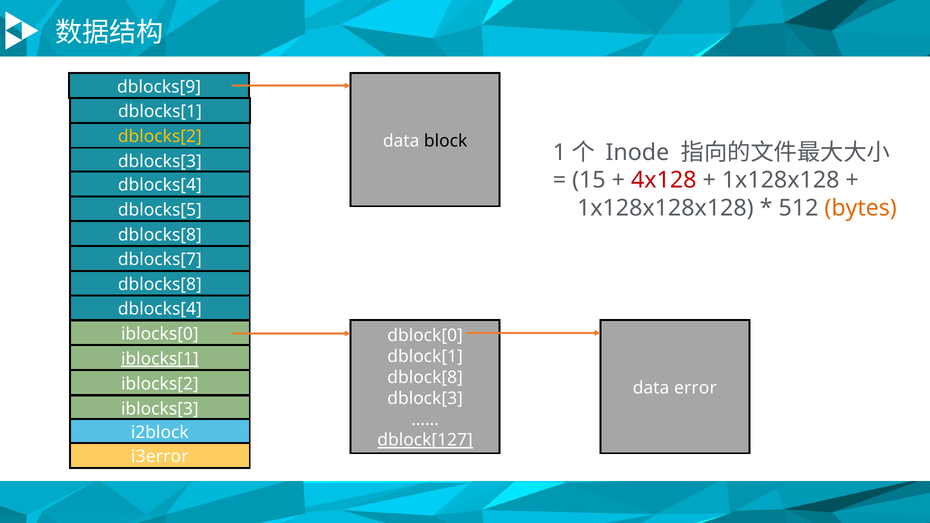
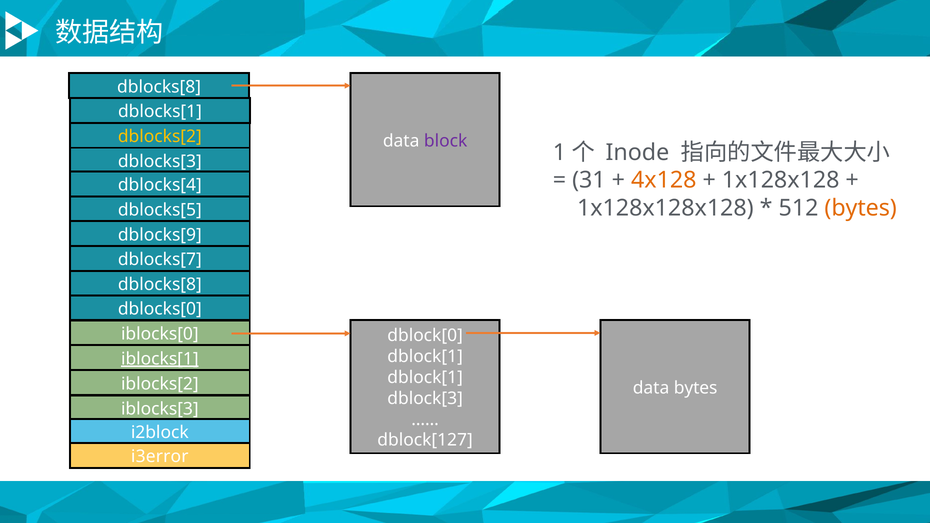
dblocks[9: dblocks[9 -> dblocks[8 (159, 87)
block colour: black -> purple (446, 141)
15: 15 -> 31 (589, 180)
4x128 colour: red -> orange (664, 180)
dblocks[8: dblocks[8 -> dblocks[9 (160, 235)
dblocks[4: dblocks[4 -> dblocks[0 (160, 309)
dblock[8: dblock[8 -> dblock[1 (425, 378)
data error: error -> bytes (696, 388)
dblock[127 underline: present -> none (425, 440)
